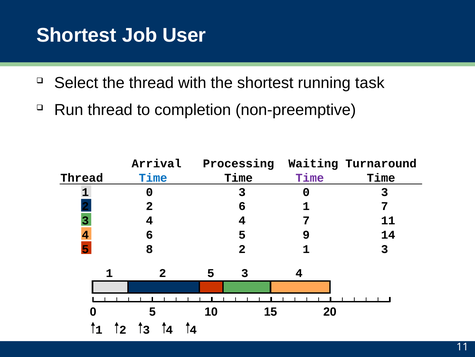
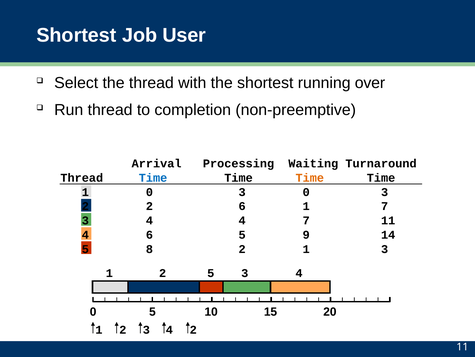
task: task -> over (370, 83)
Time colour: purple -> orange (310, 177)
2 3 4 4: 4 -> 2 (193, 329)
